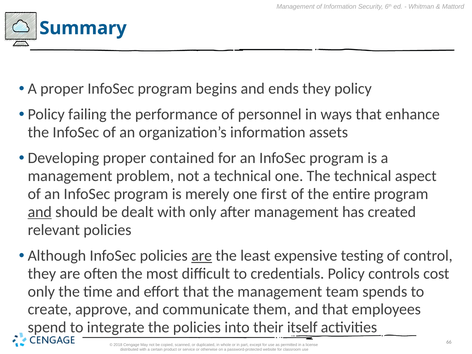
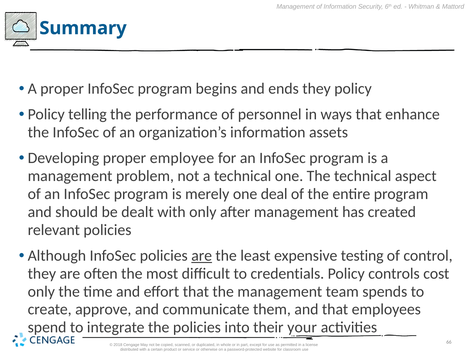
failing: failing -> telling (87, 114)
contained: contained -> employee (182, 158)
first: first -> deal (274, 194)
and underline: present -> none (40, 212)
itself: itself -> your (302, 327)
